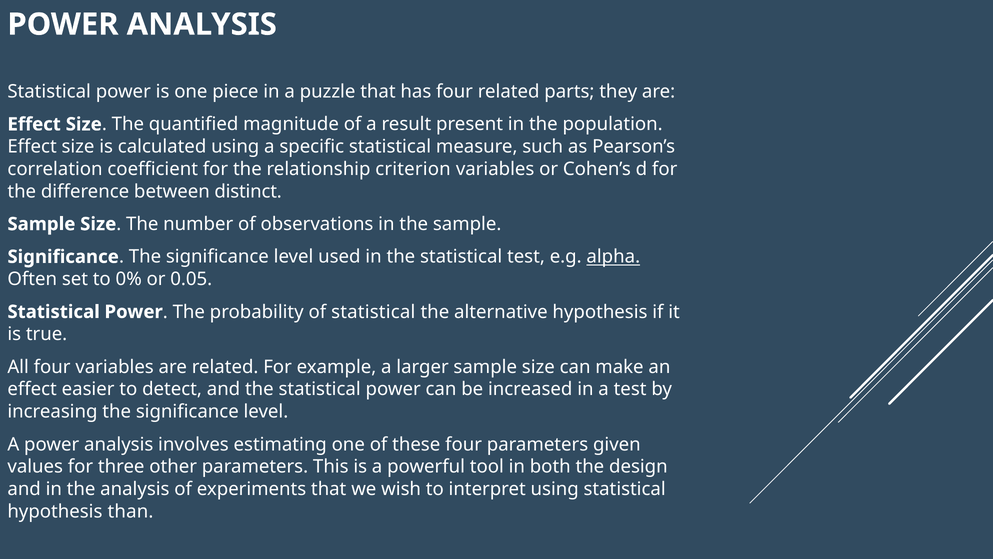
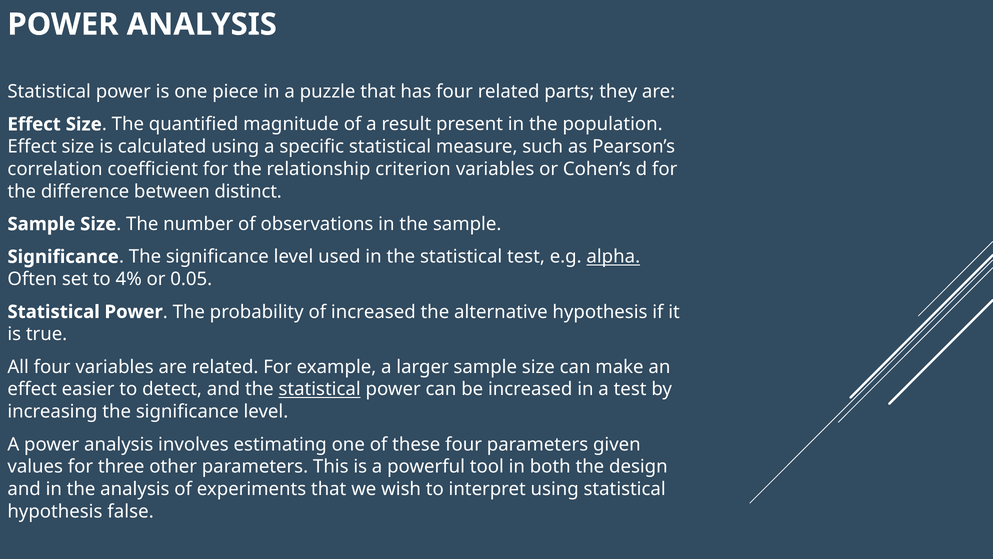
0%: 0% -> 4% (129, 279)
of statistical: statistical -> increased (373, 312)
statistical underline: none -> present (320, 389)
than: than -> false (131, 511)
